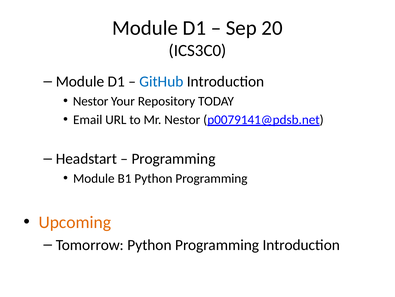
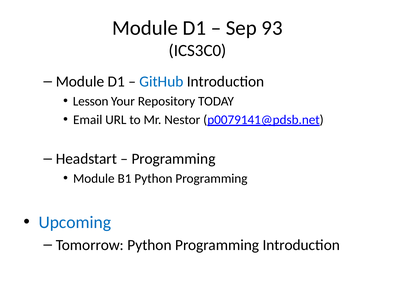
20: 20 -> 93 (272, 28)
Nestor: Nestor -> Lesson (91, 101)
Upcoming colour: orange -> blue (75, 222)
